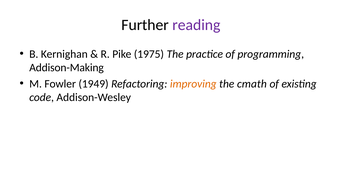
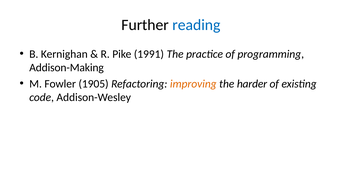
reading colour: purple -> blue (196, 25)
1975: 1975 -> 1991 (149, 54)
1949: 1949 -> 1905 (94, 83)
cmath: cmath -> harder (252, 83)
